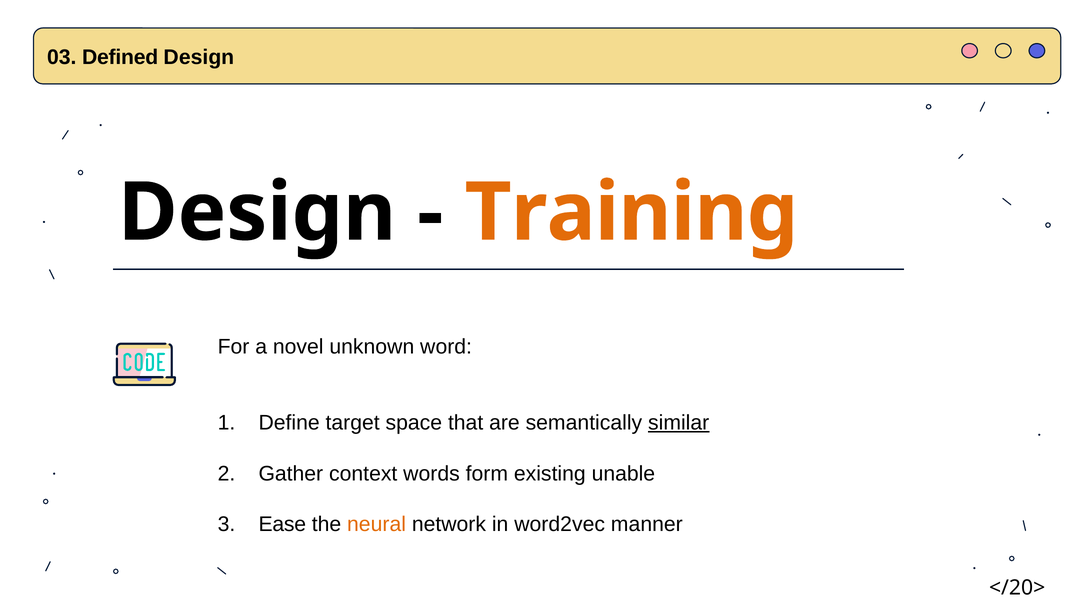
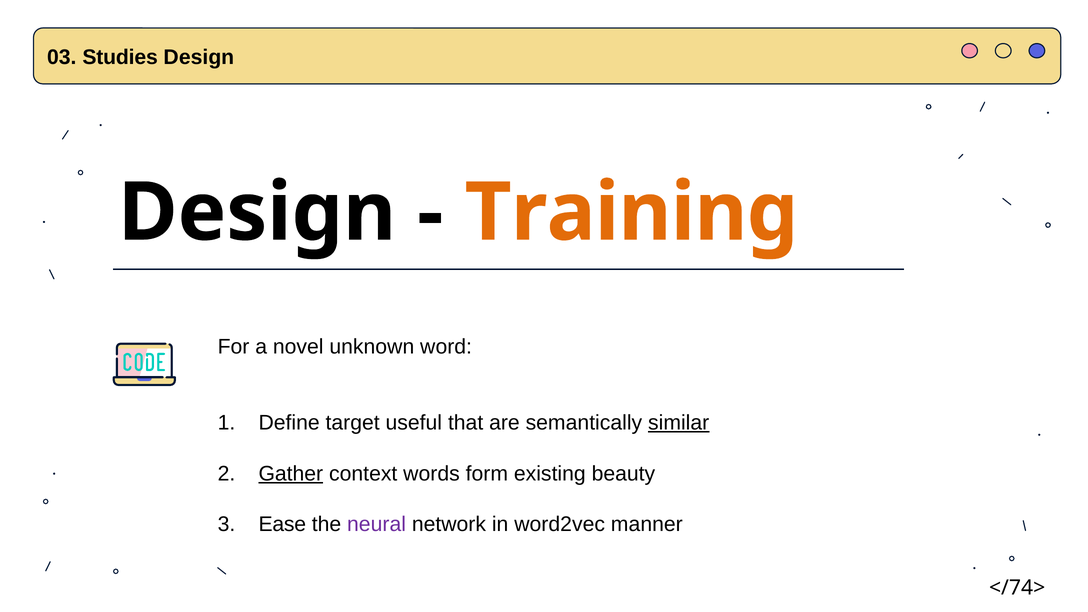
Defined: Defined -> Studies (120, 57)
space: space -> useful (414, 423)
Gather underline: none -> present (291, 474)
unable: unable -> beauty (623, 474)
neural colour: orange -> purple (377, 524)
</20>: </20> -> </74> (1017, 588)
